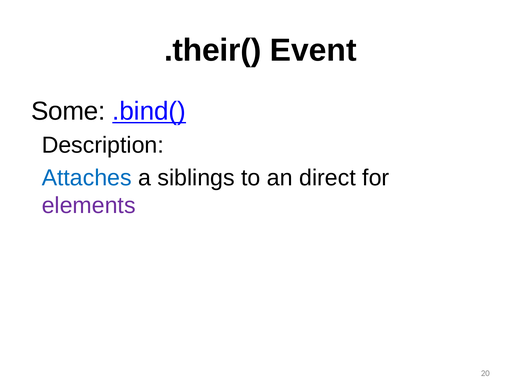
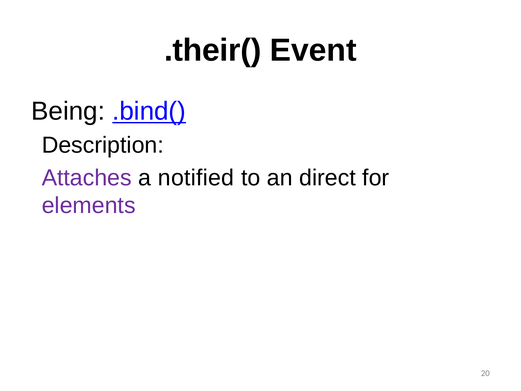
Some: Some -> Being (68, 111)
Attaches colour: blue -> purple (87, 178)
siblings: siblings -> notified (196, 178)
